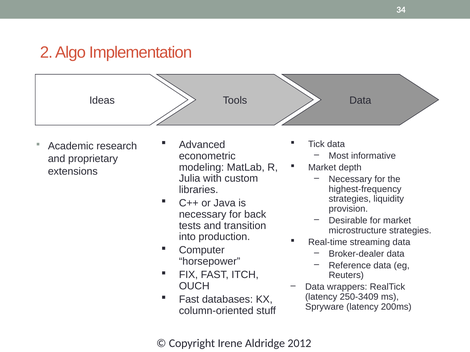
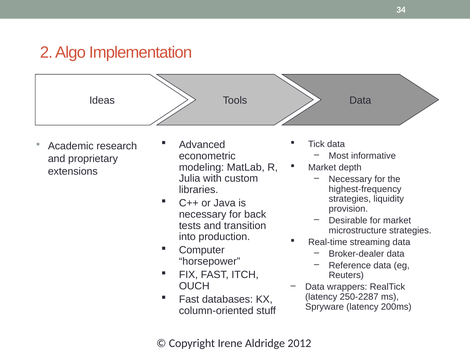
250-3409: 250-3409 -> 250-2287 (359, 297)
